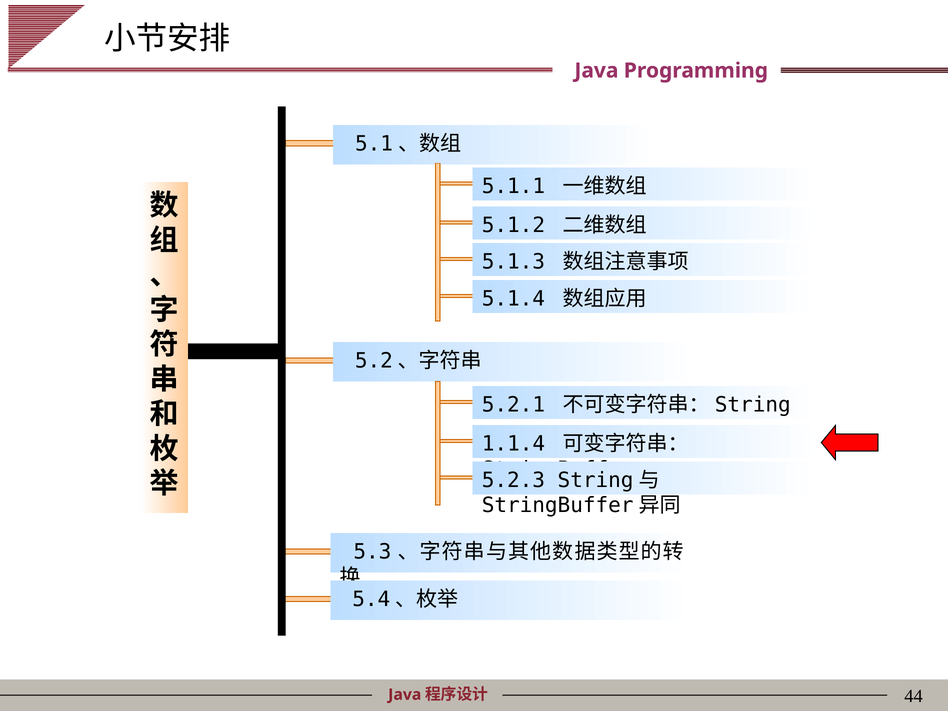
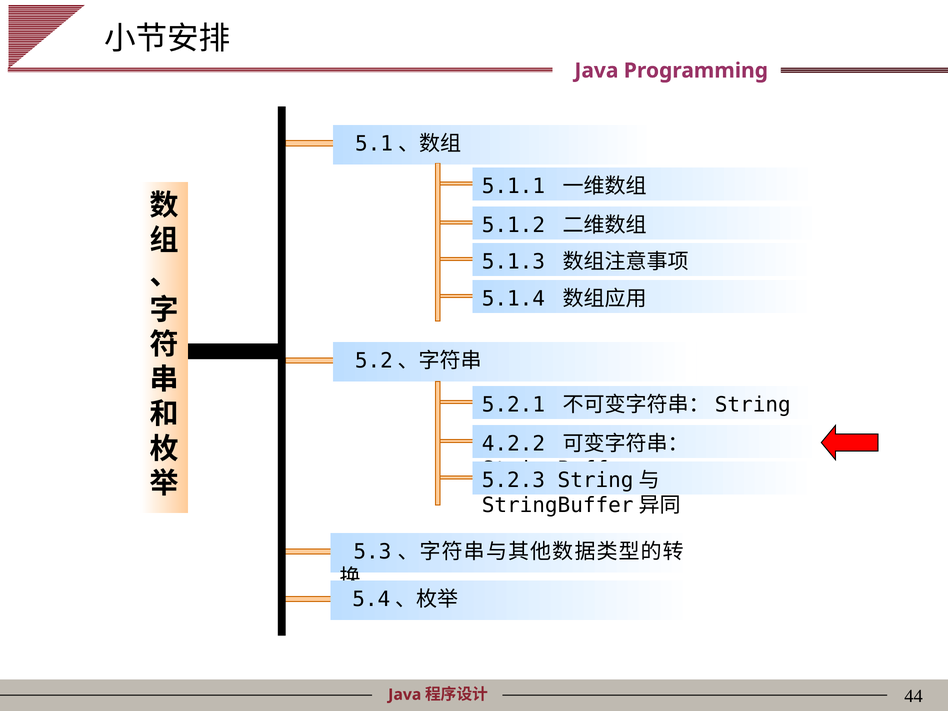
1.1.4: 1.1.4 -> 4.2.2 (513, 444)
